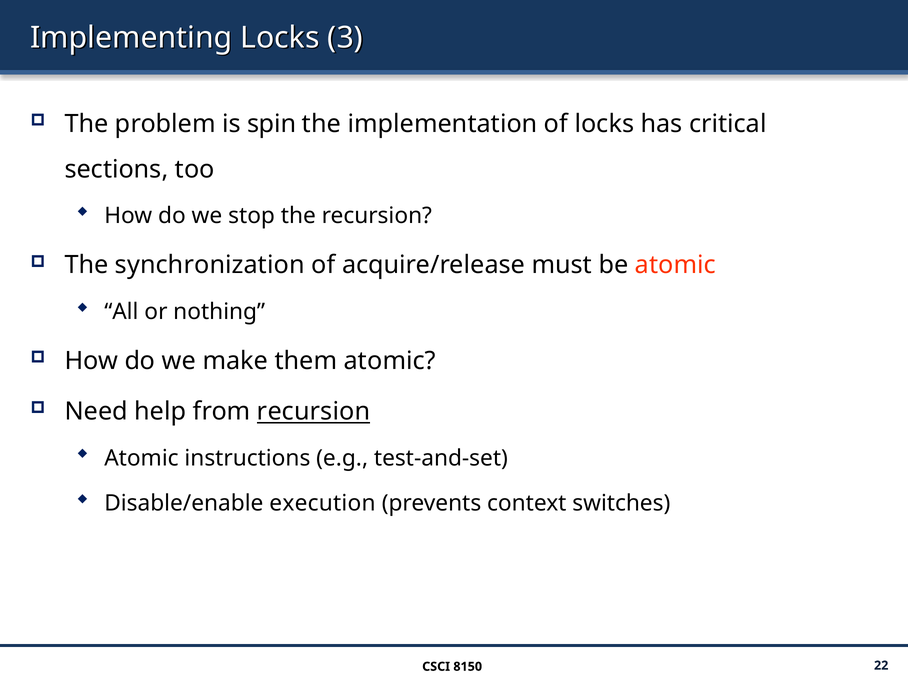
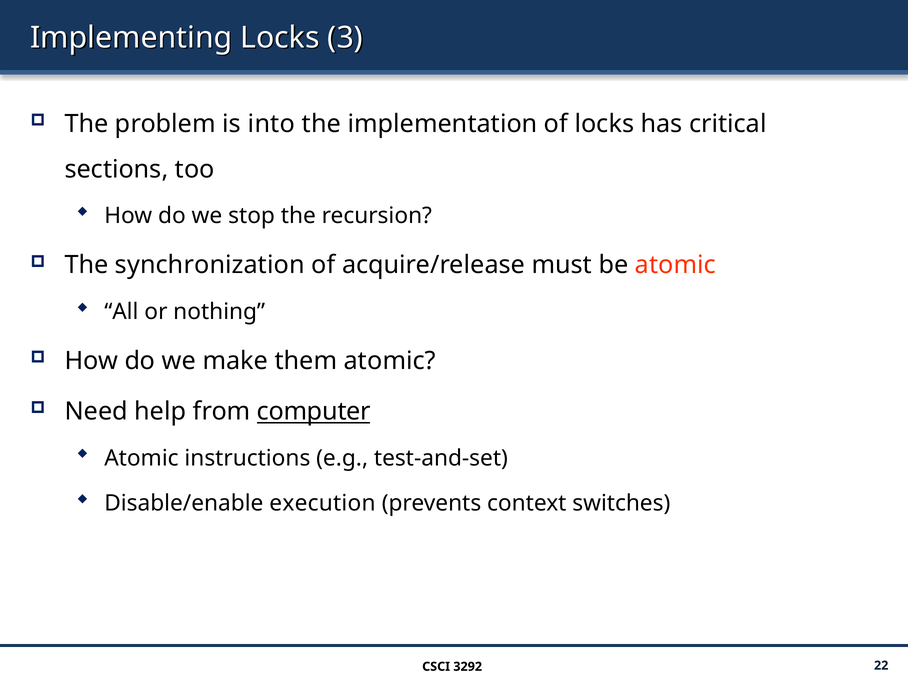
spin: spin -> into (271, 124)
from recursion: recursion -> computer (314, 411)
8150: 8150 -> 3292 (468, 667)
